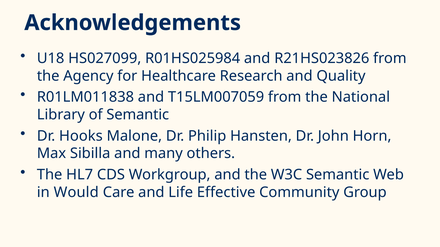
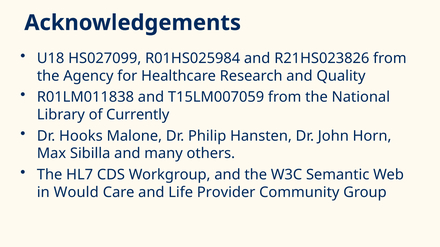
of Semantic: Semantic -> Currently (138, 115)
Effective: Effective -> Provider (226, 193)
